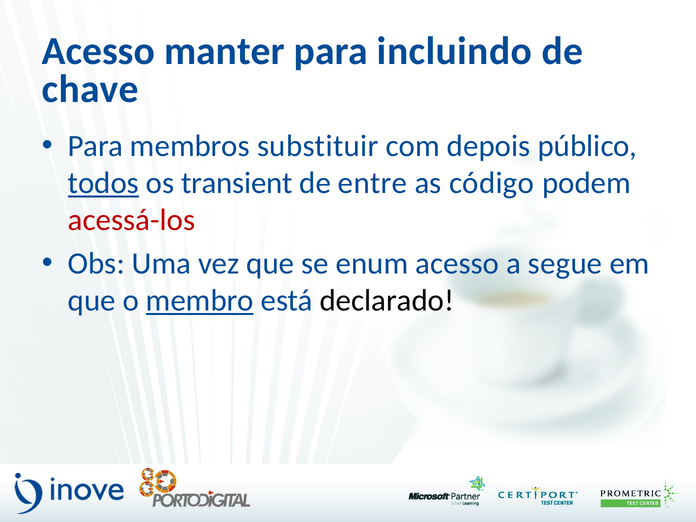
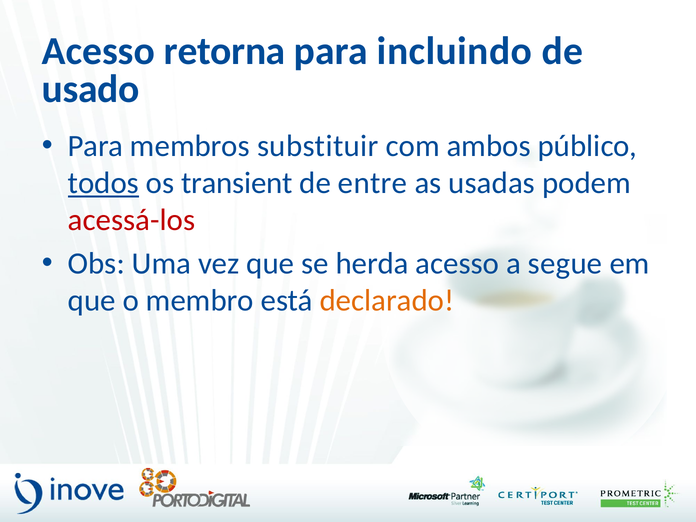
manter: manter -> retorna (225, 51)
chave: chave -> usado (91, 89)
depois: depois -> ambos (489, 146)
código: código -> usadas (492, 183)
enum: enum -> herda (372, 264)
membro underline: present -> none (200, 301)
declarado colour: black -> orange (387, 301)
